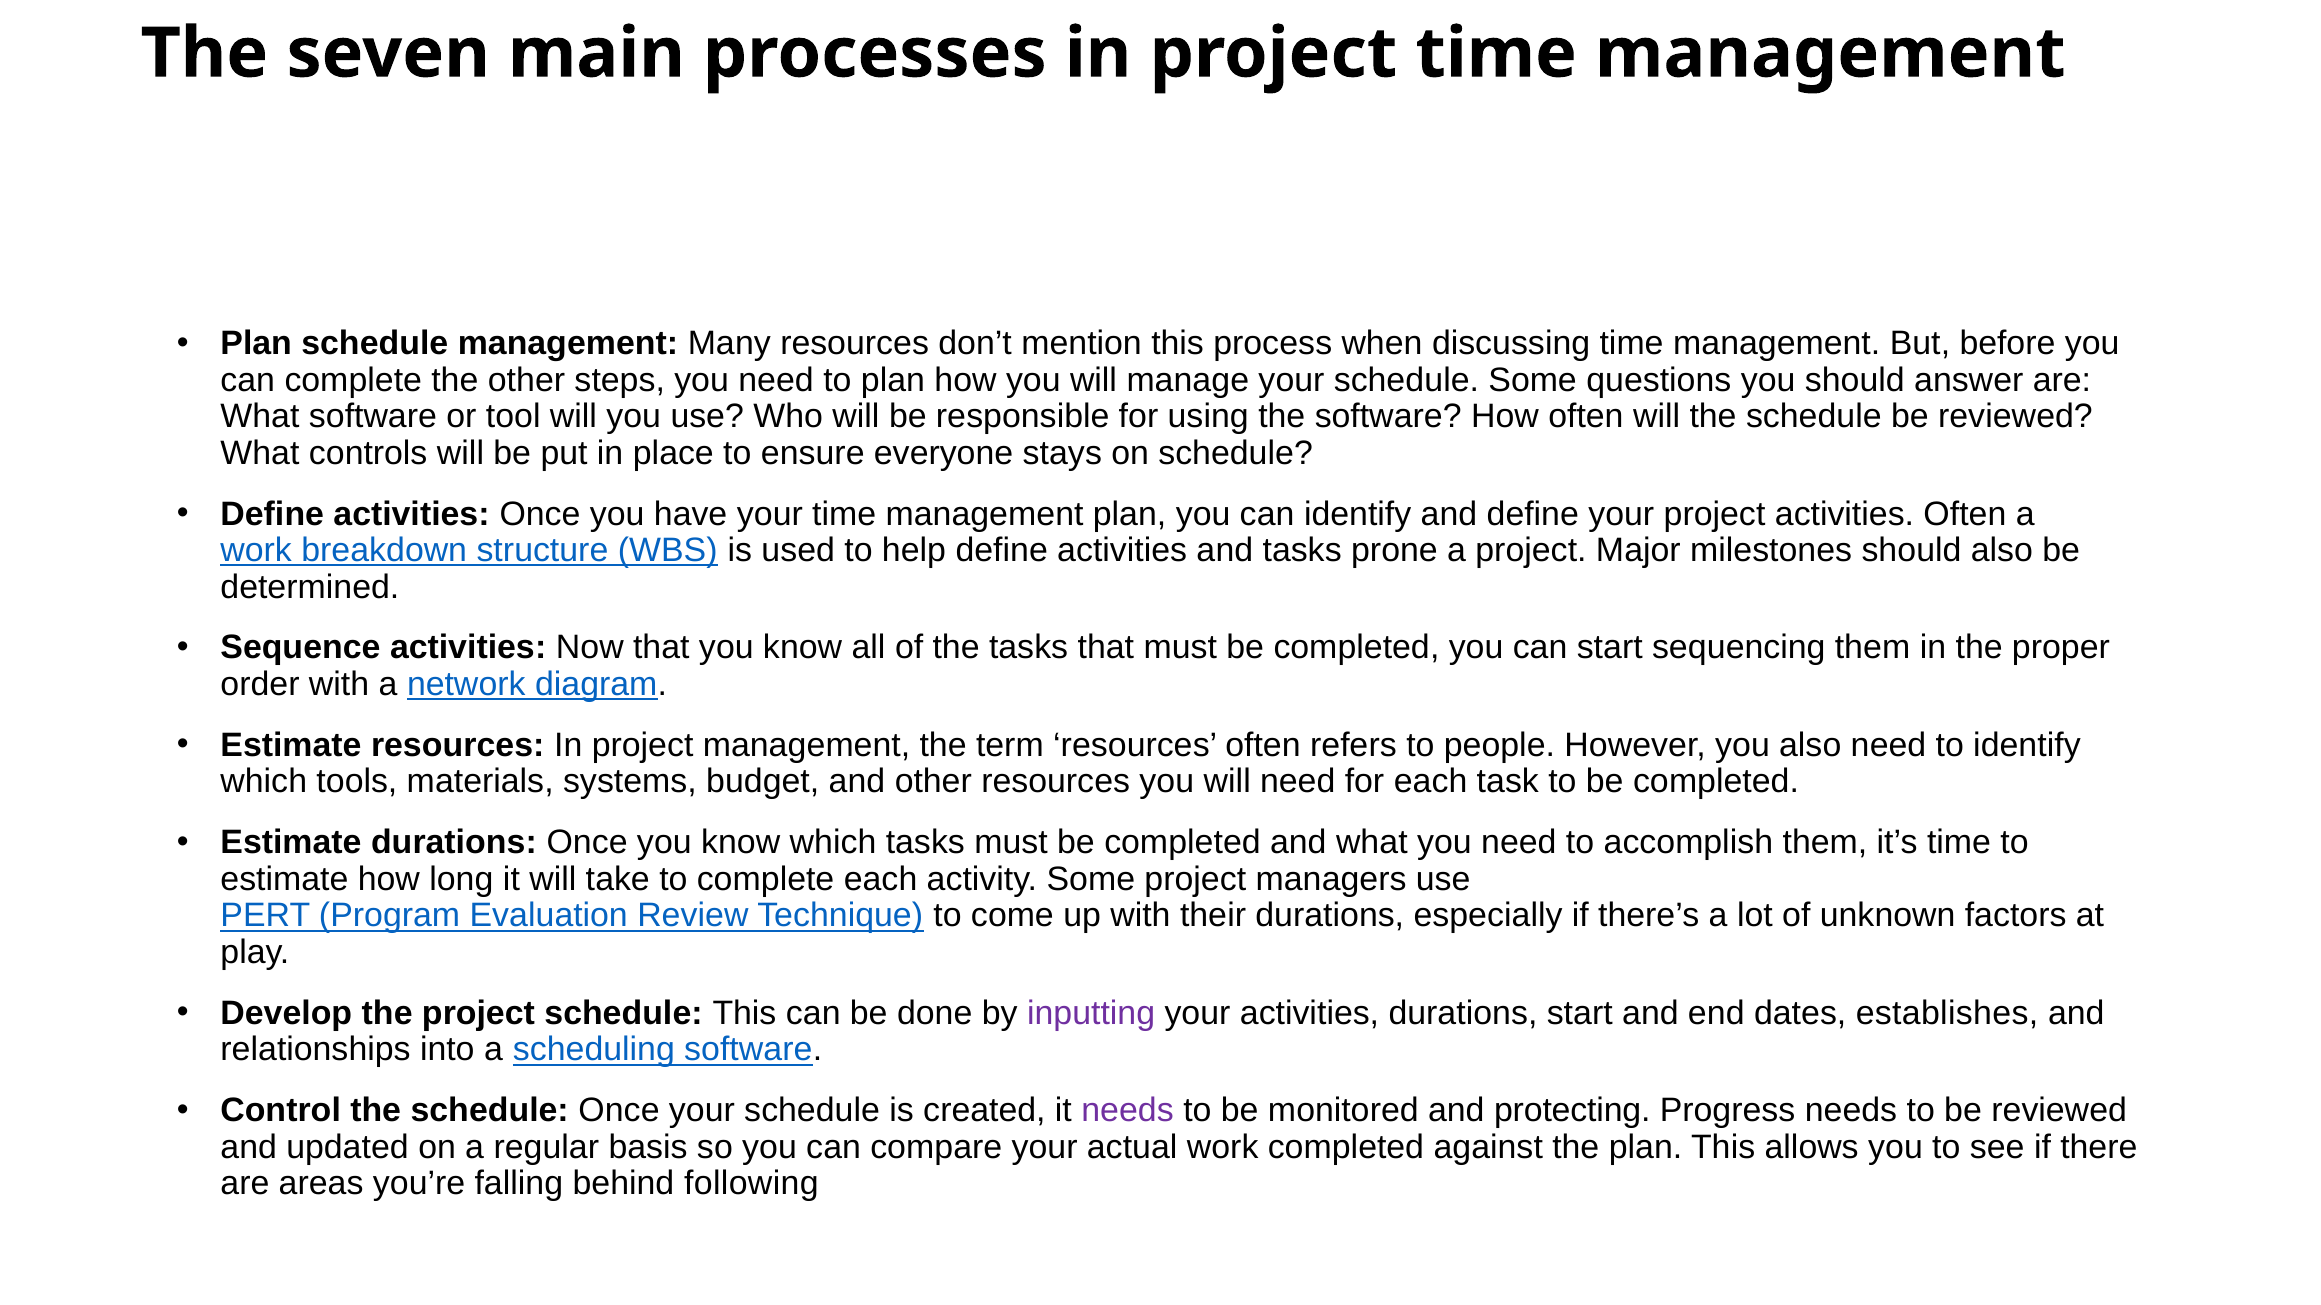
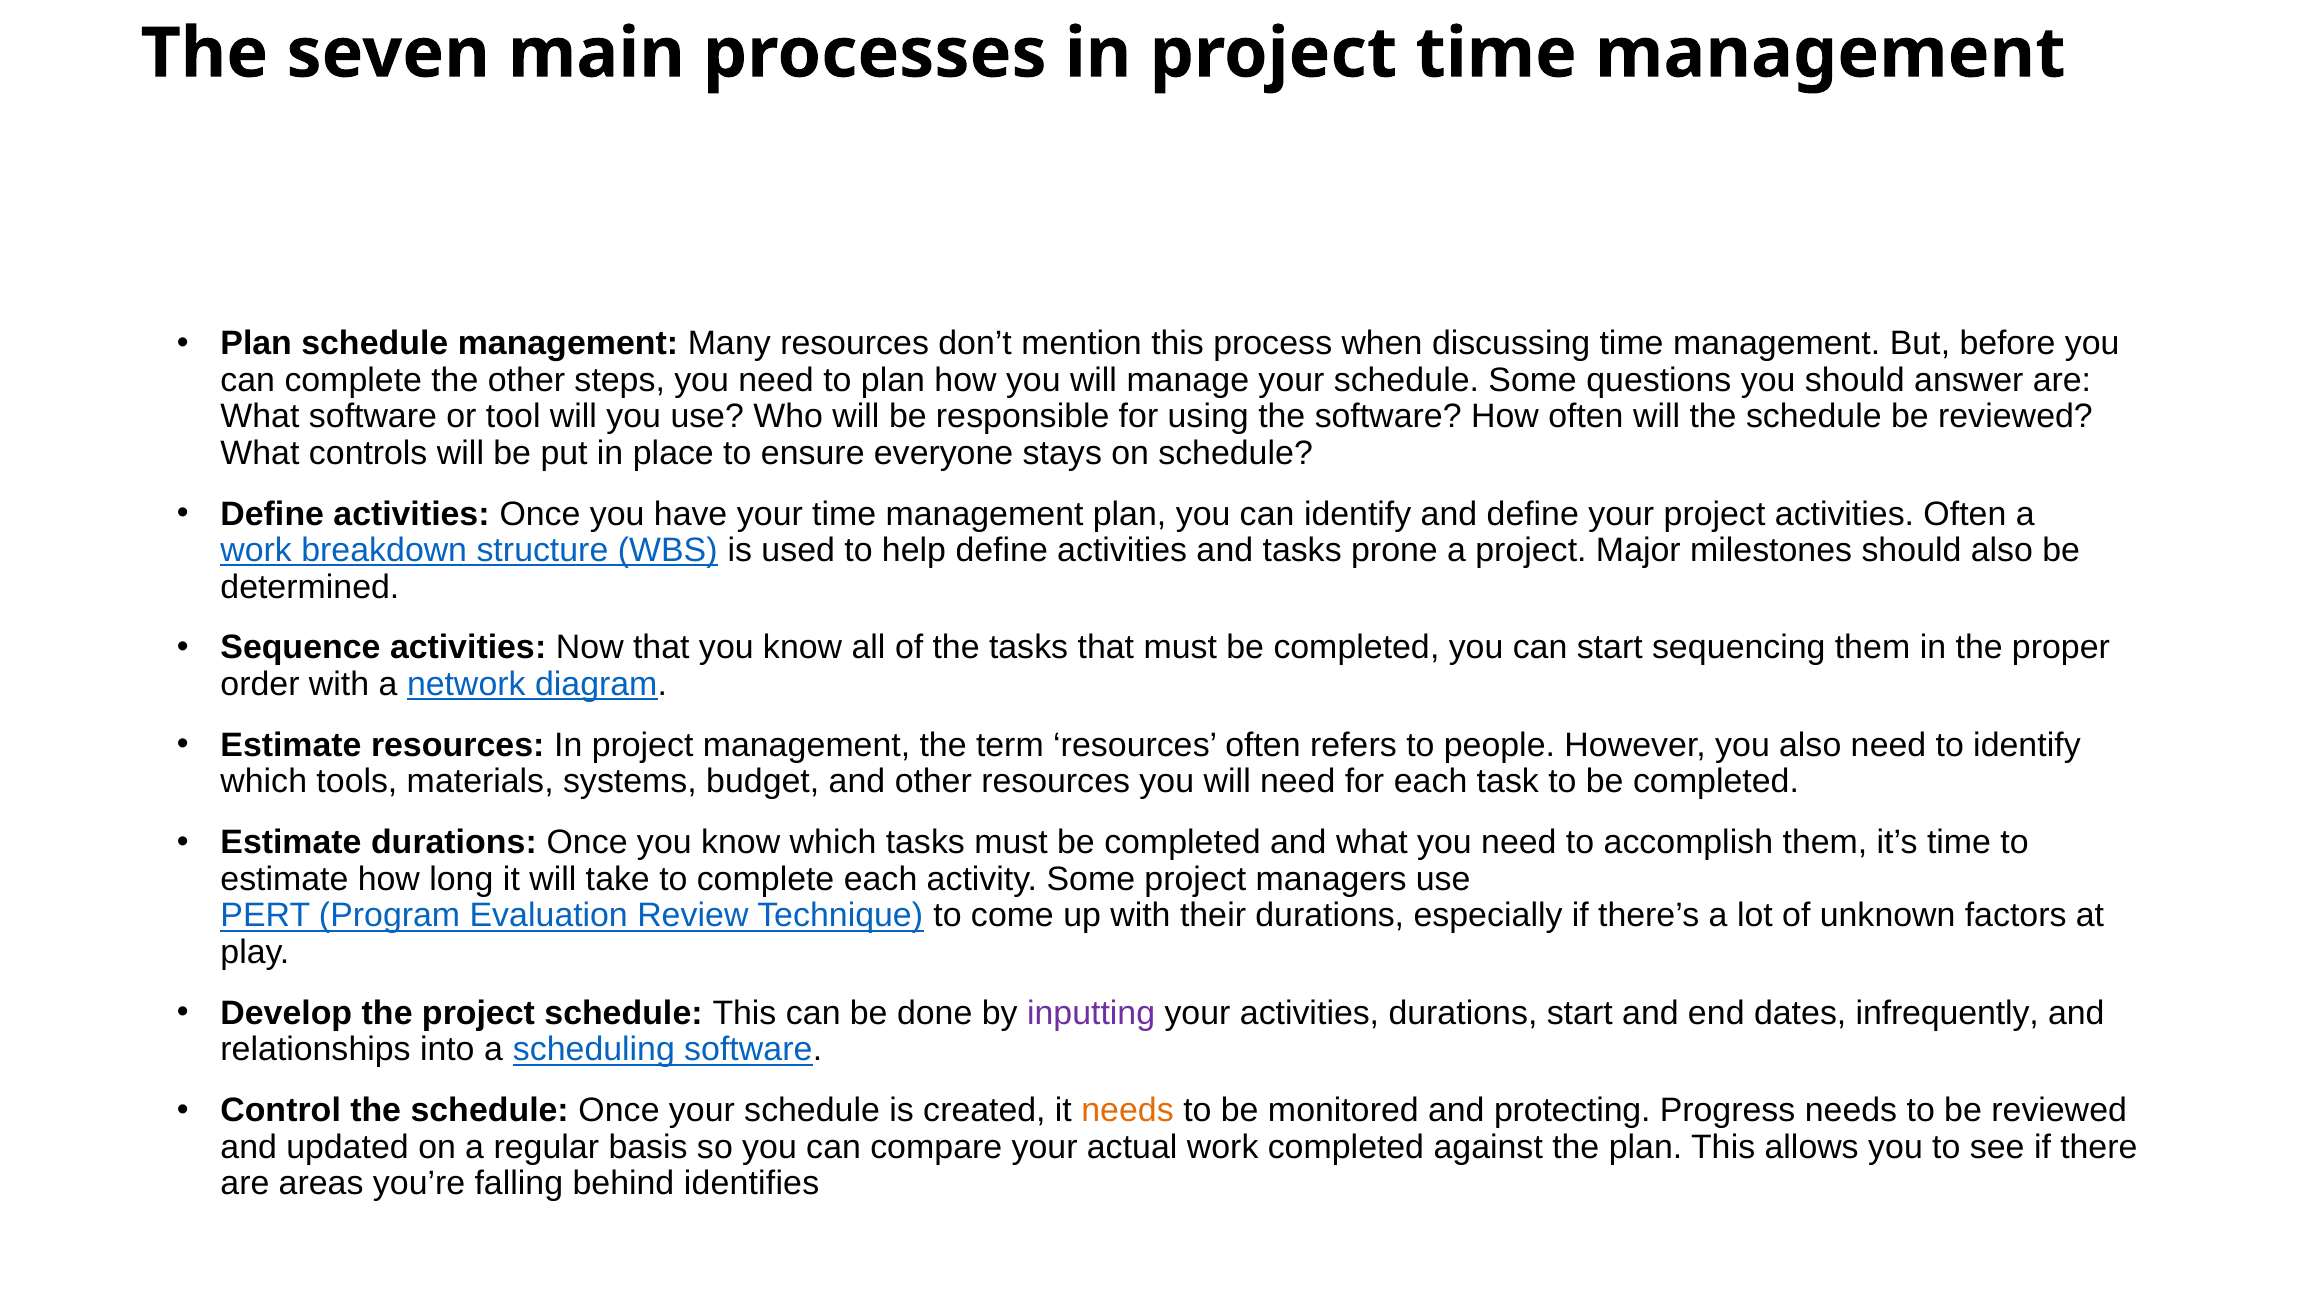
establishes: establishes -> infrequently (1947, 1013)
needs colour: purple -> orange (1128, 1111)
following: following -> identifies (751, 1184)
